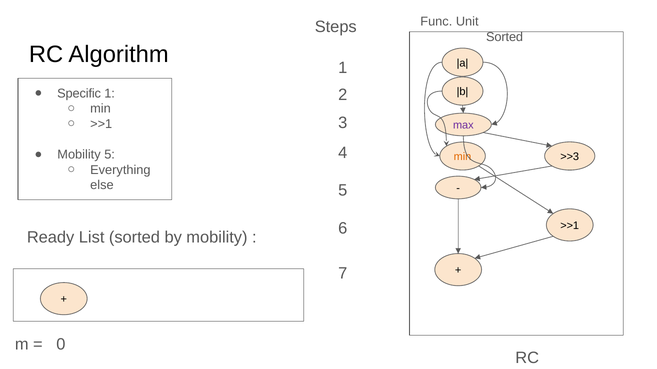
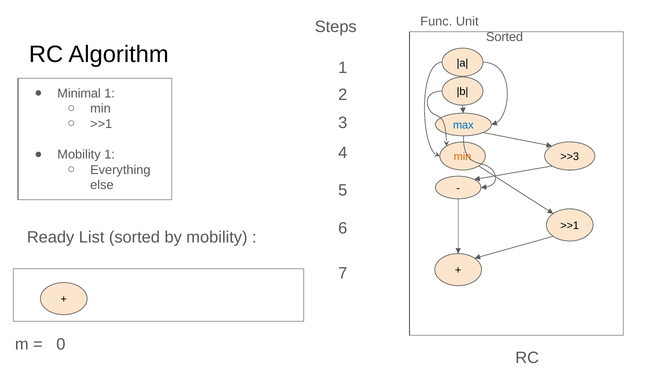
Specific: Specific -> Minimal (79, 93)
max colour: purple -> blue (463, 125)
Mobility 5: 5 -> 1 (110, 155)
